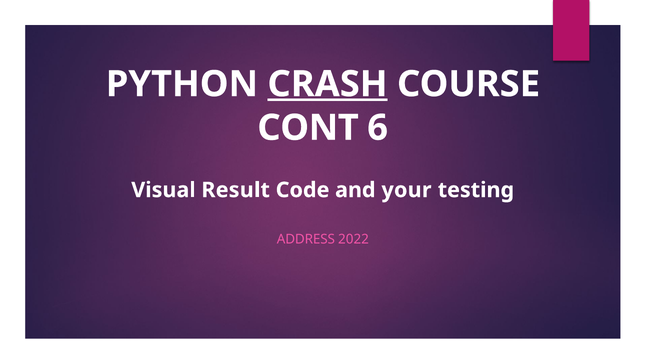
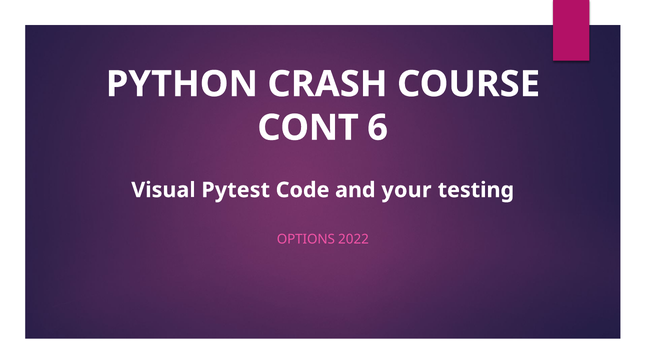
CRASH underline: present -> none (328, 84)
Result: Result -> Pytest (236, 190)
ADDRESS: ADDRESS -> OPTIONS (306, 239)
